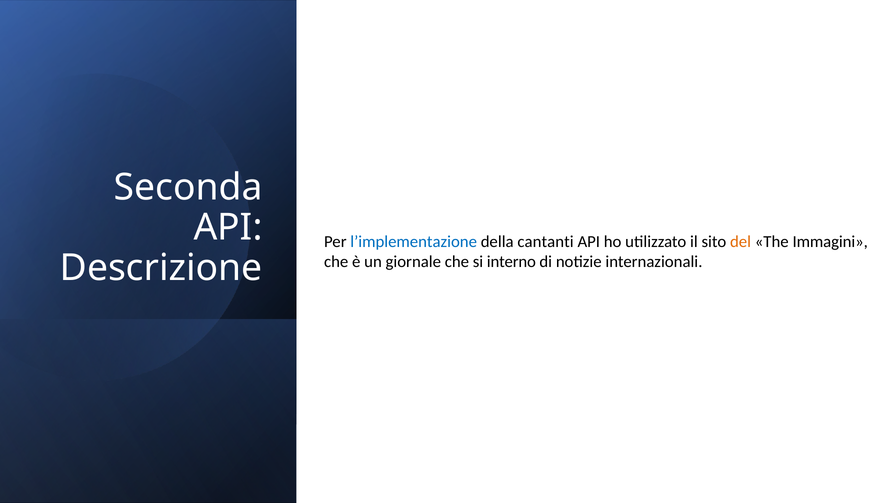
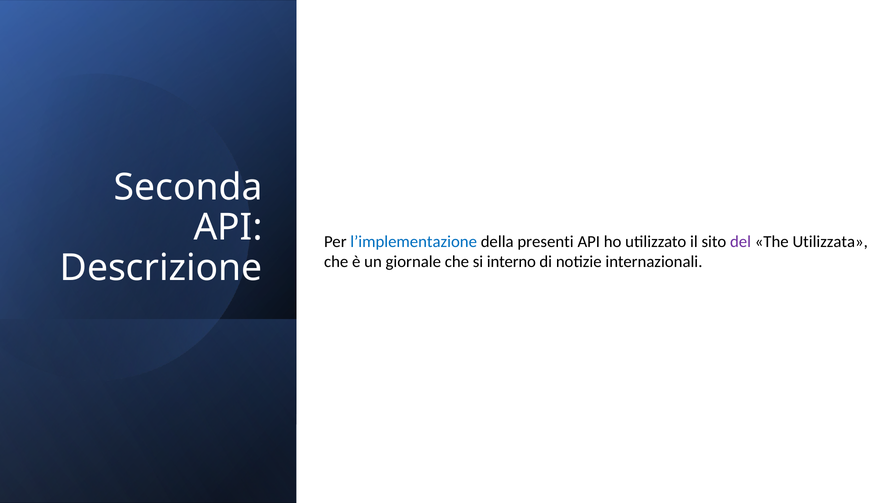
cantanti: cantanti -> presenti (546, 242)
del colour: orange -> purple (741, 242)
Immagini: Immagini -> Utilizzata (830, 242)
